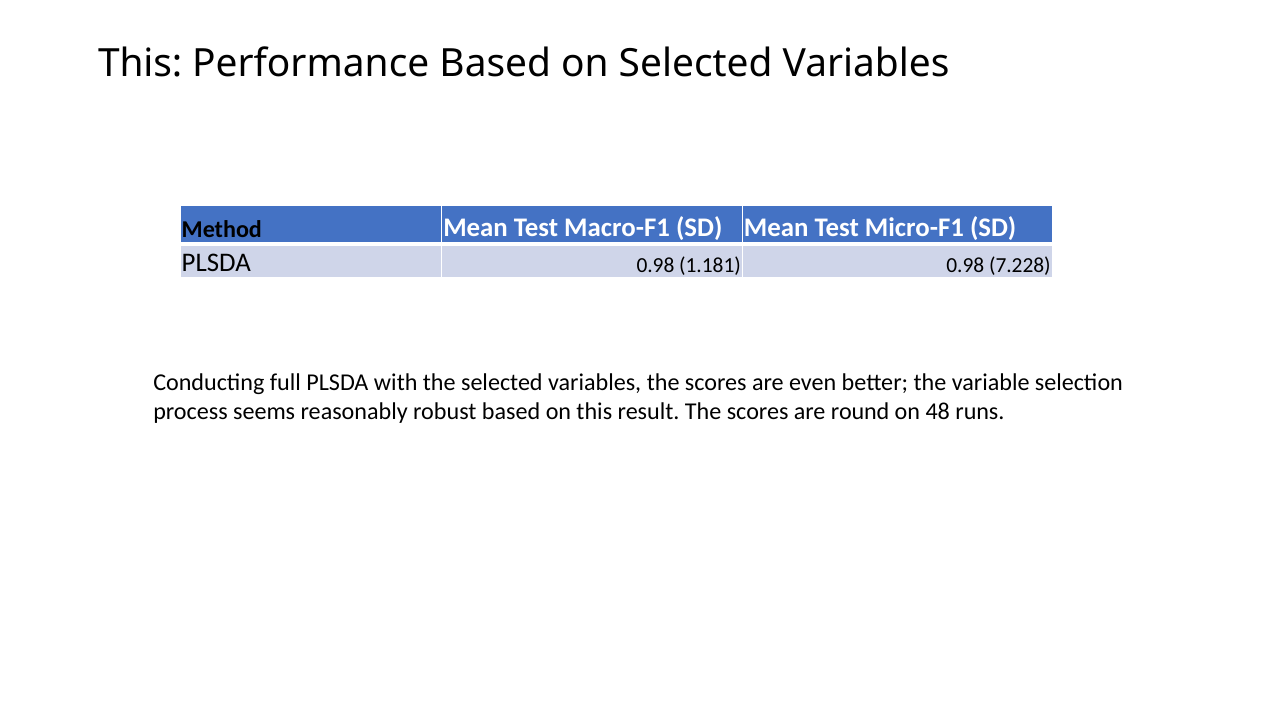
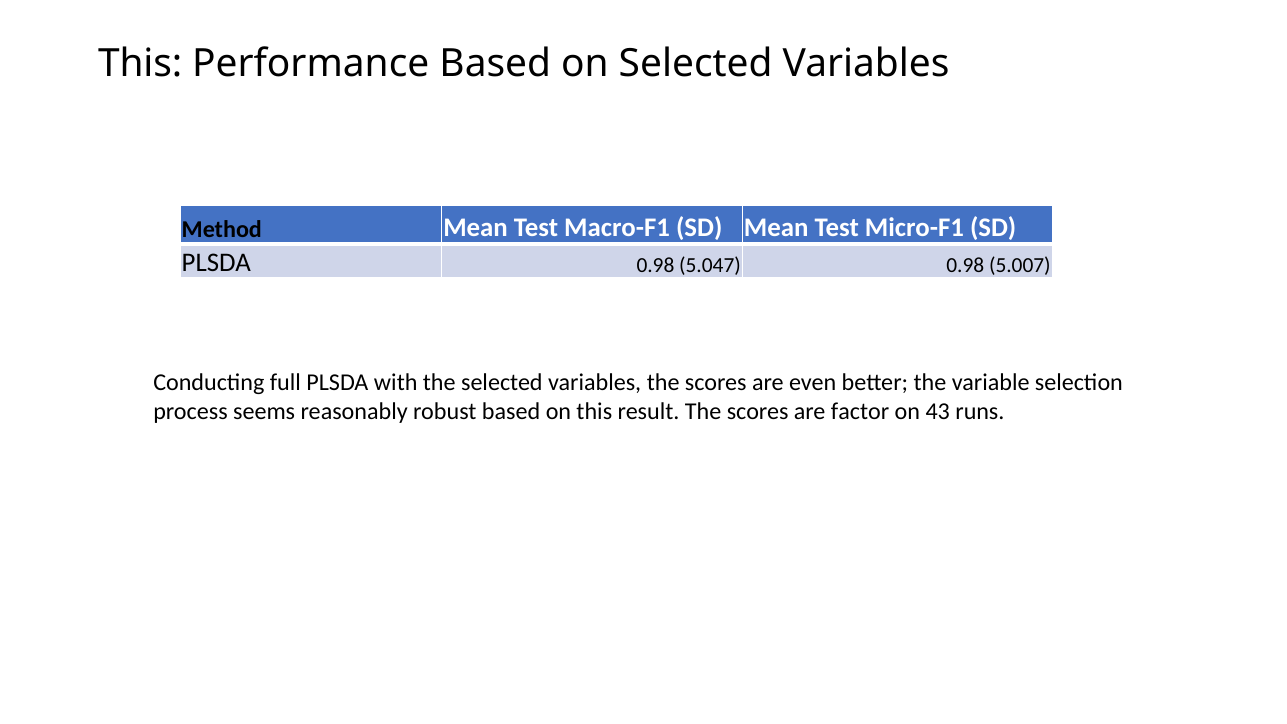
1.181: 1.181 -> 5.047 (710, 265)
7.228: 7.228 -> 5.007 (1020, 265)
round: round -> factor (860, 412)
48: 48 -> 43 (938, 412)
